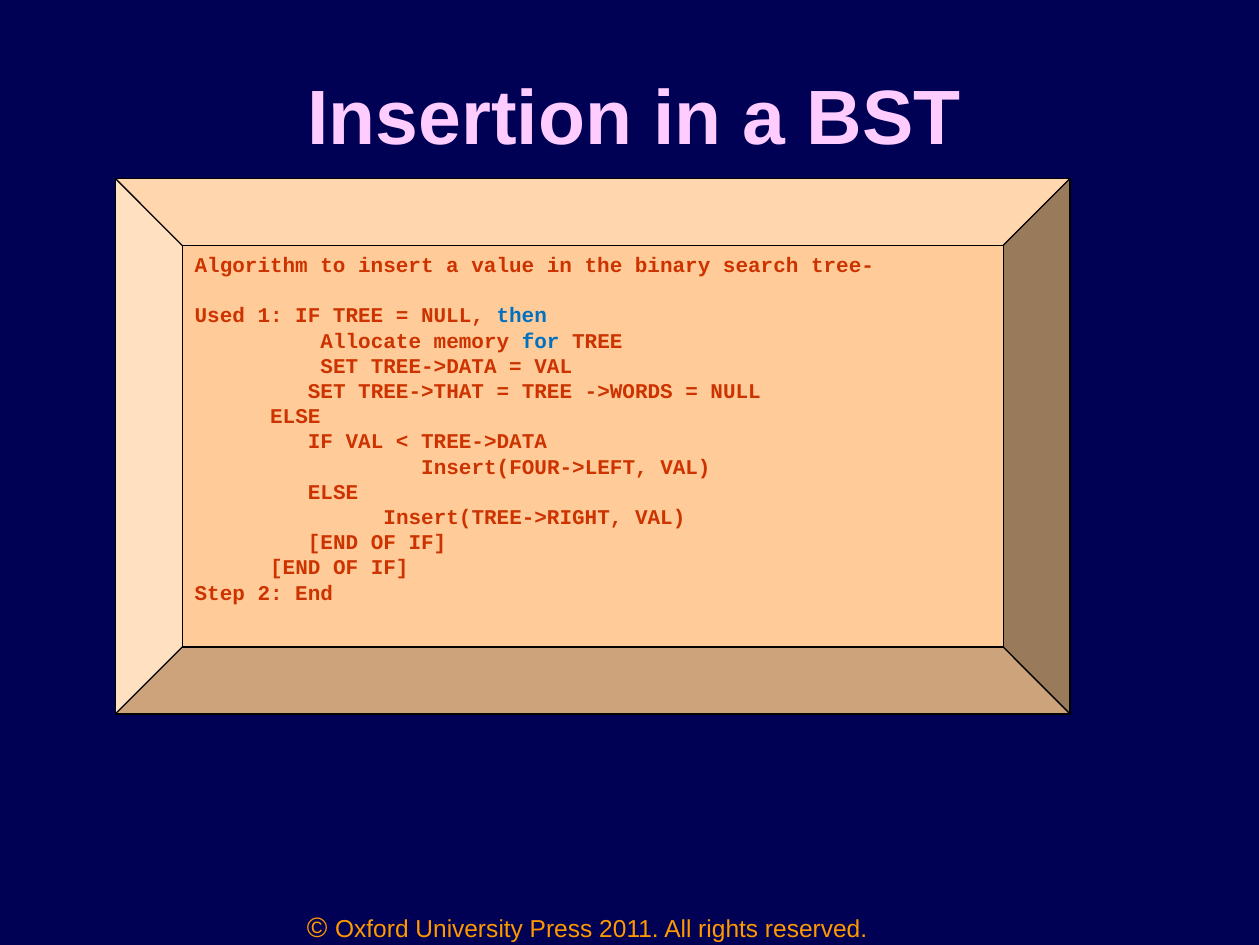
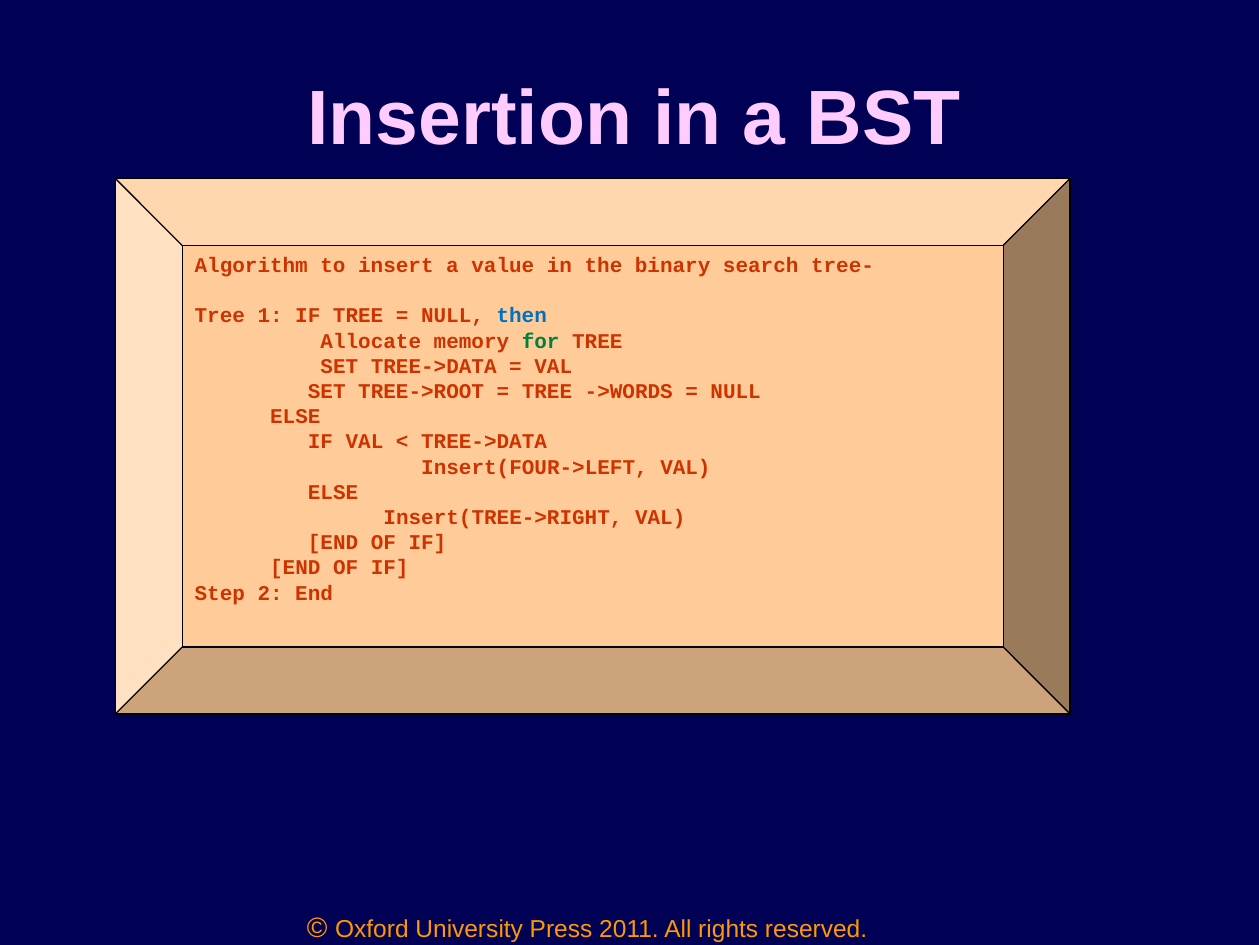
Used: Used -> Tree (220, 316)
for colour: blue -> green (541, 341)
TREE->THAT: TREE->THAT -> TREE->ROOT (421, 391)
